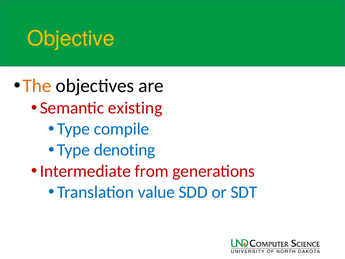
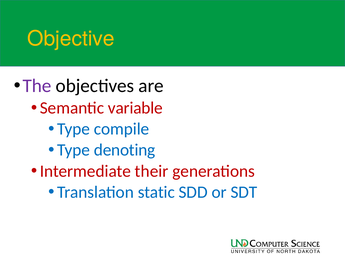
The colour: orange -> purple (37, 86)
existing: existing -> variable (135, 108)
from: from -> their (152, 171)
value: value -> static (156, 192)
